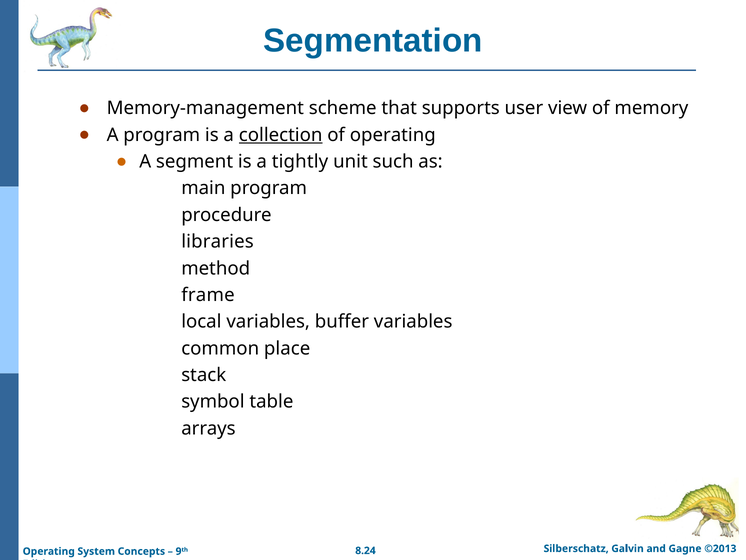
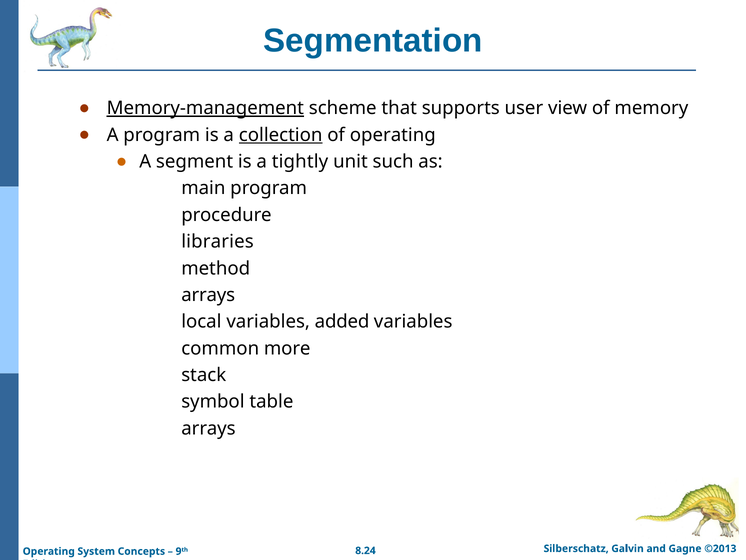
Memory-management underline: none -> present (205, 108)
frame: frame -> arrays (208, 295)
buffer: buffer -> added (342, 321)
place: place -> more (287, 348)
